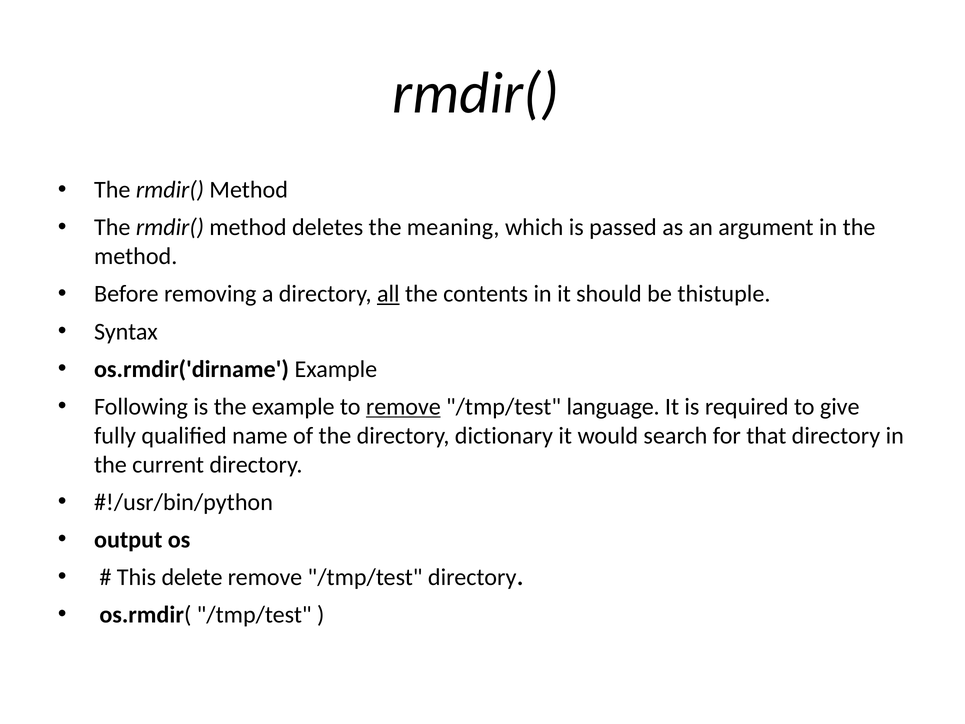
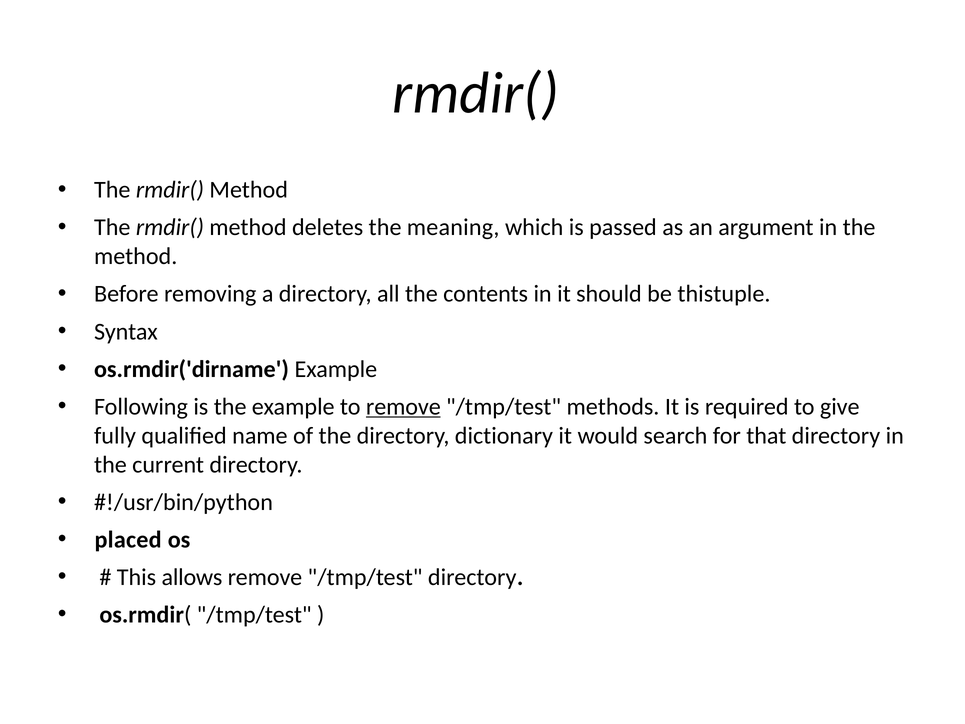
all underline: present -> none (388, 294)
language: language -> methods (613, 406)
output: output -> placed (128, 539)
delete: delete -> allows (192, 577)
